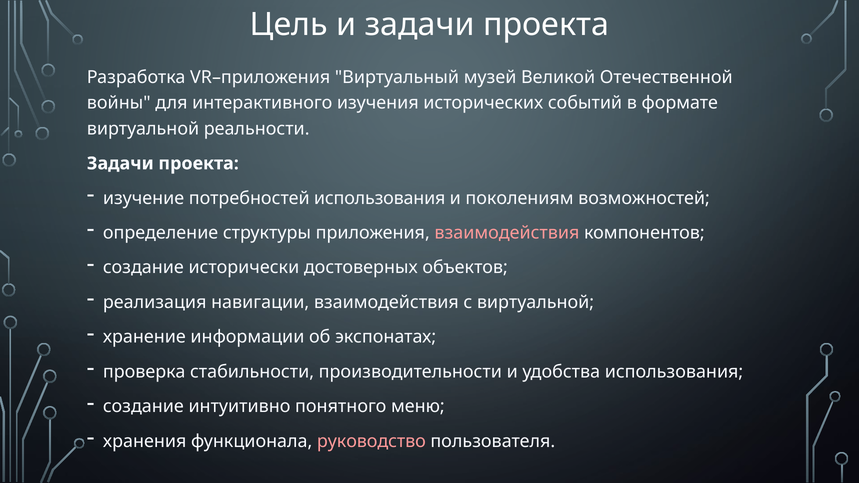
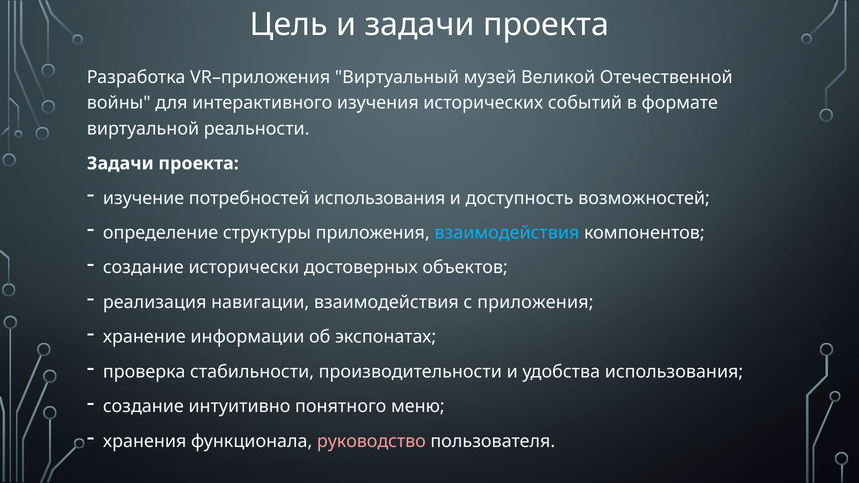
поколениям: поколениям -> доступность (519, 198)
взаимодействия colour: pink -> light blue (507, 233)
с виртуальной: виртуальной -> приложения (535, 302)
